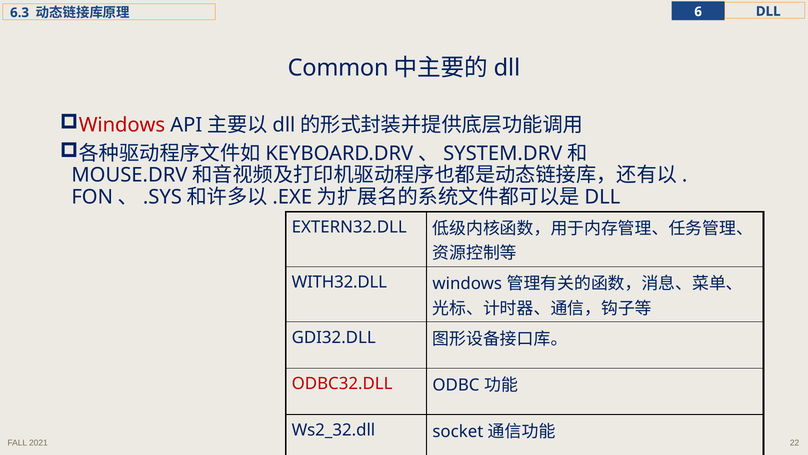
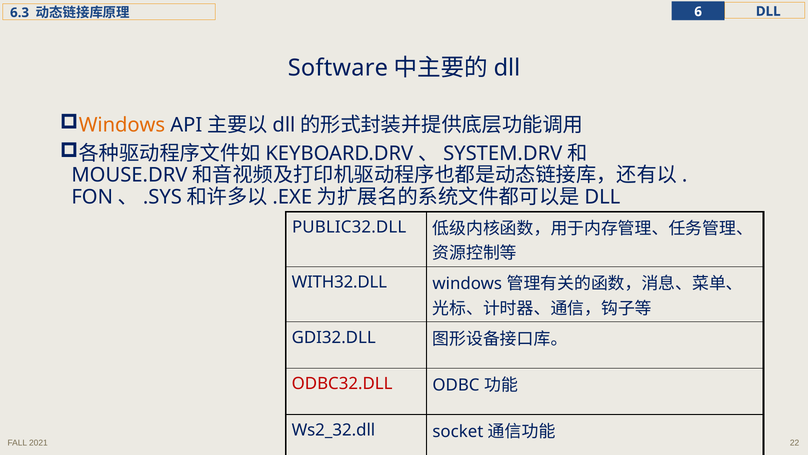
Common: Common -> Software (338, 68)
Windows colour: red -> orange (122, 125)
EXTERN32.DLL: EXTERN32.DLL -> PUBLIC32.DLL (349, 227)
